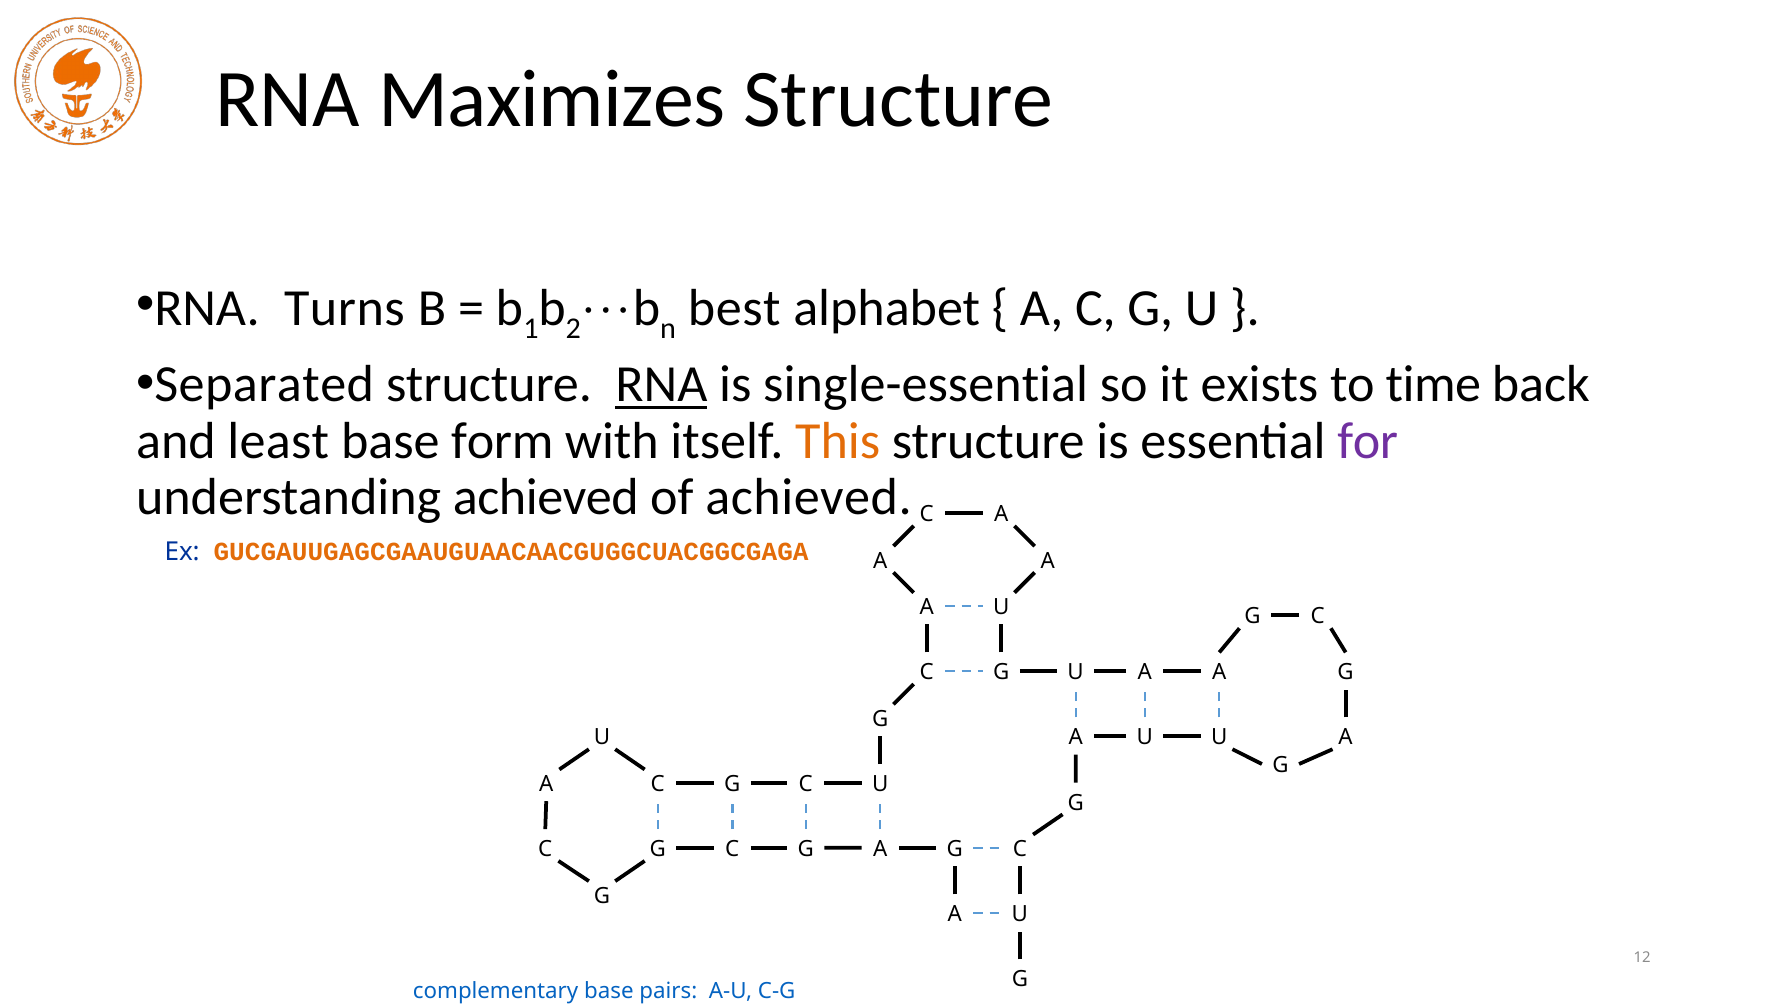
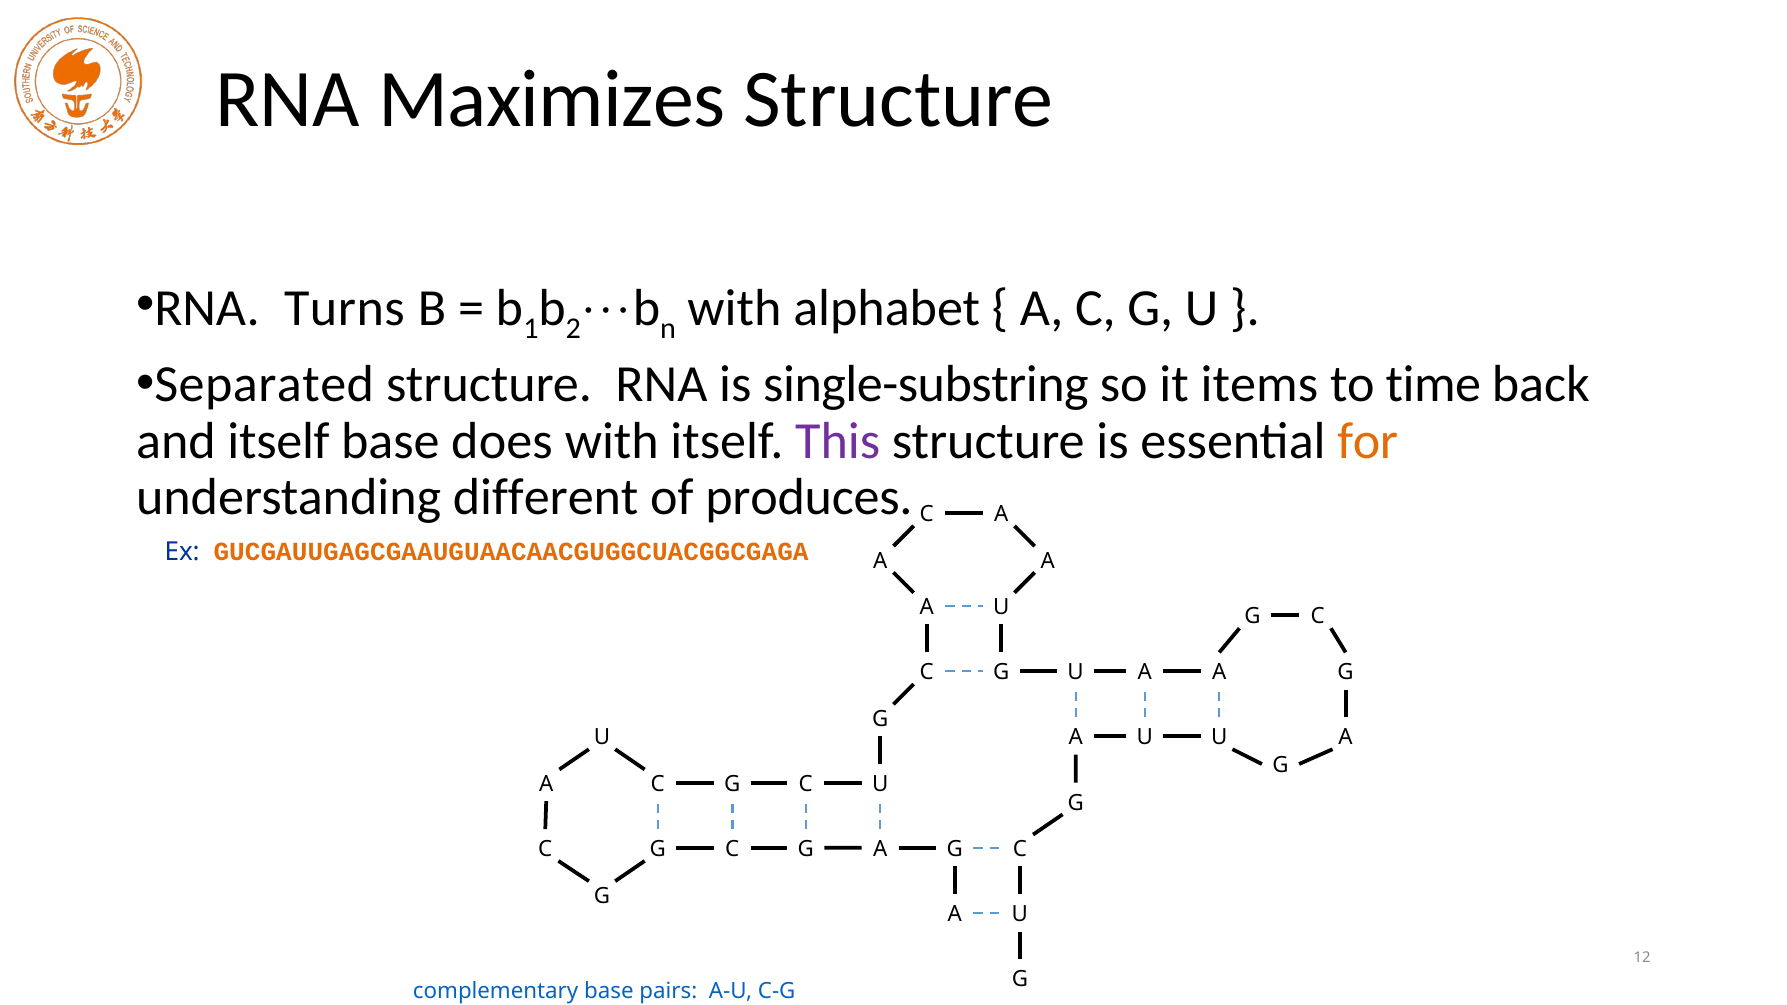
best: best -> with (734, 308)
RNA underline: present -> none (661, 385)
single-essential: single-essential -> single-substring (926, 385)
exists: exists -> items (1259, 385)
and least: least -> itself (279, 441)
form: form -> does (502, 441)
This colour: orange -> purple (838, 441)
for colour: purple -> orange (1368, 441)
understanding achieved: achieved -> different (546, 497)
of achieved: achieved -> produces (809, 497)
